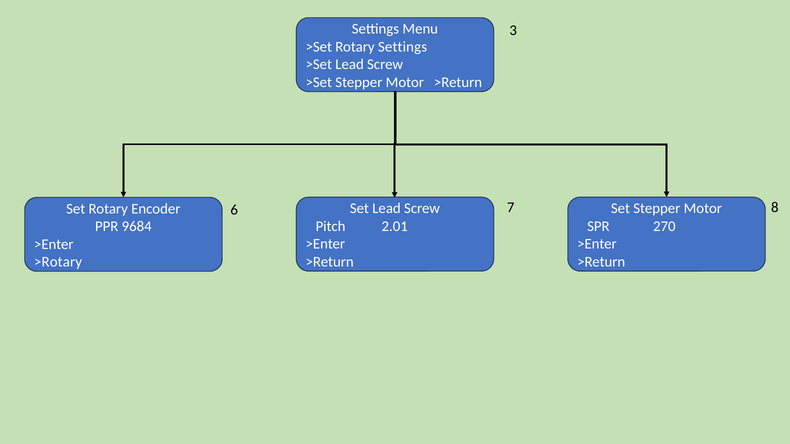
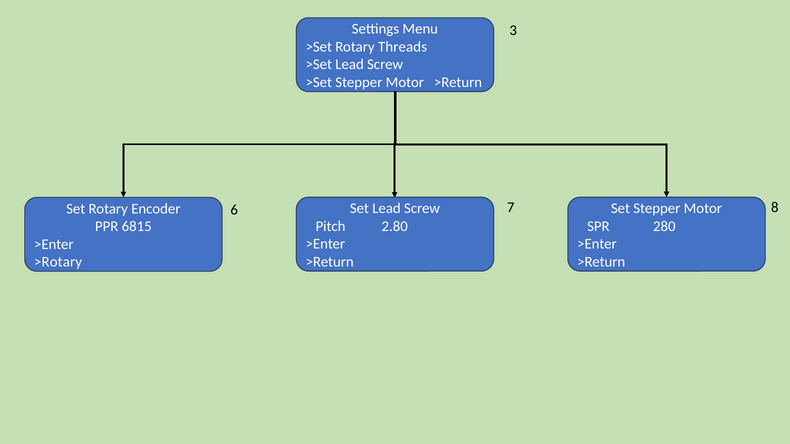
Rotary Settings: Settings -> Threads (403, 47)
2.01: 2.01 -> 2.80 (395, 226)
270: 270 -> 280 (664, 226)
9684: 9684 -> 6815 (137, 227)
